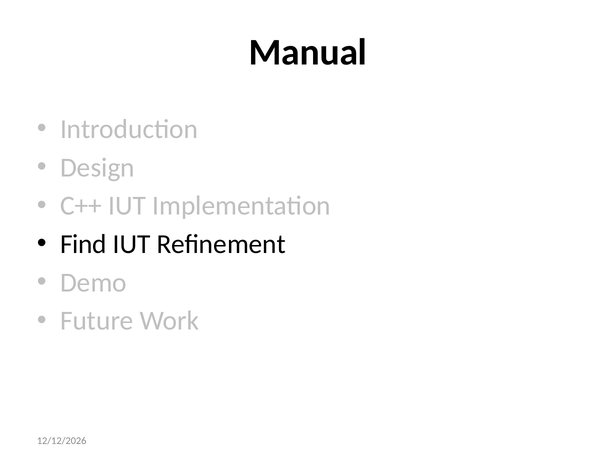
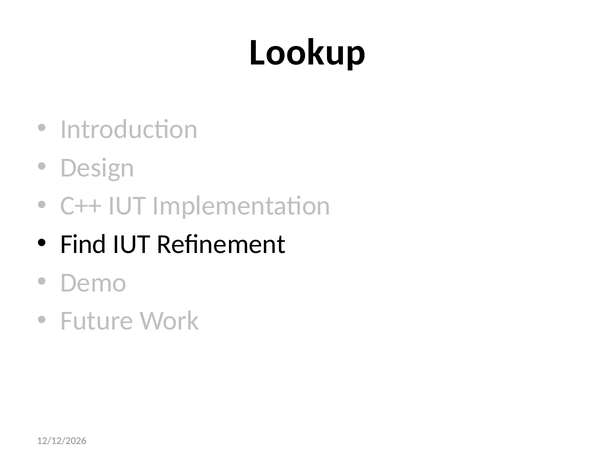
Manual: Manual -> Lookup (308, 52)
